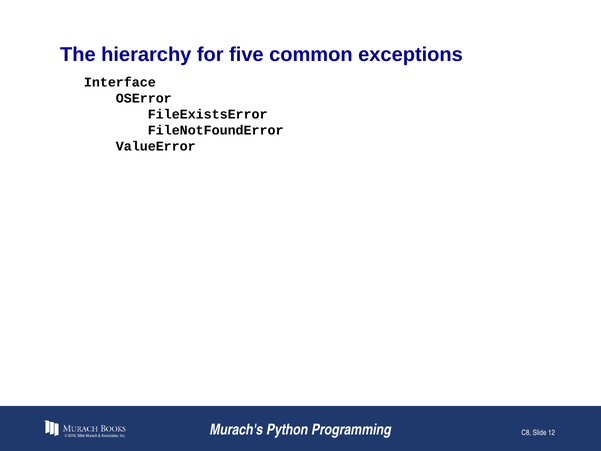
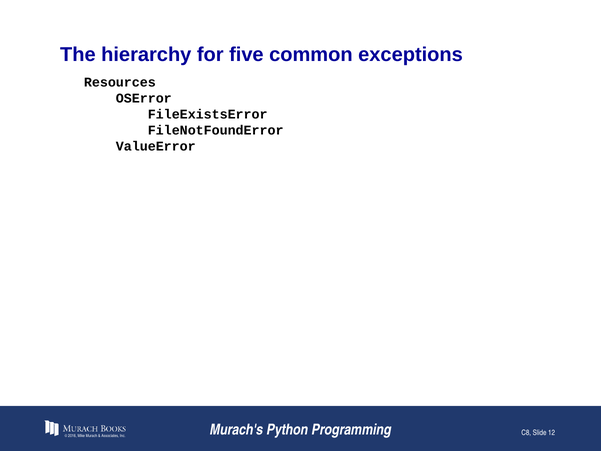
Interface: Interface -> Resources (120, 82)
